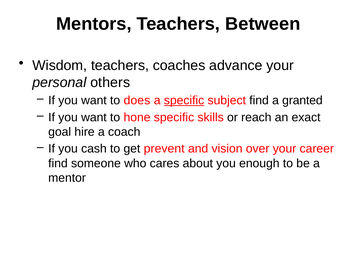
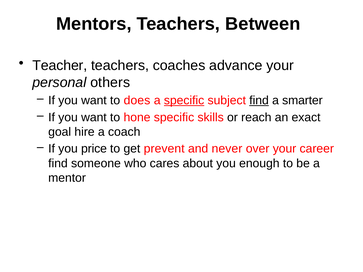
Wisdom: Wisdom -> Teacher (60, 66)
find underline: none -> present (259, 101)
granted: granted -> smarter (302, 101)
cash: cash -> price (94, 149)
vision: vision -> never (227, 149)
